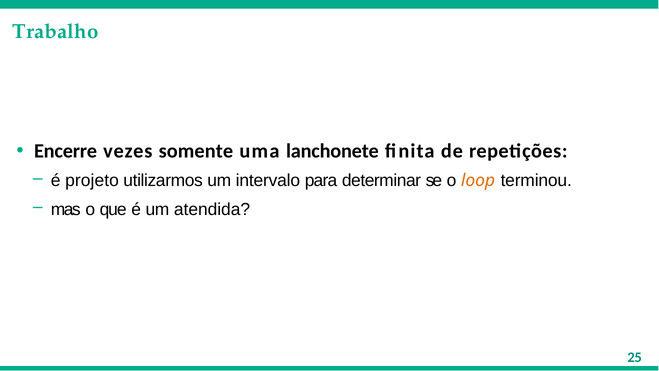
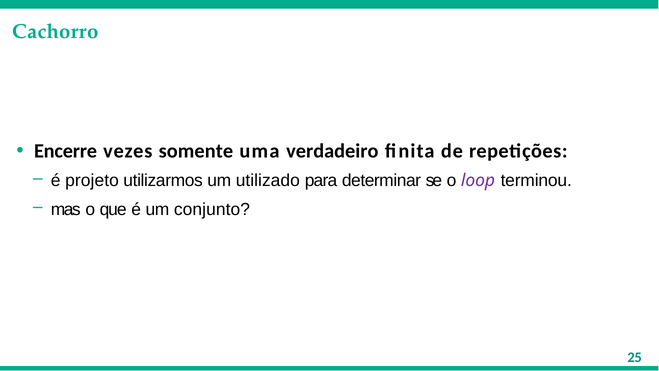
Trabalho: Trabalho -> Cachorro (55, 31)
lanchonete: lanchonete -> verdadeiro (332, 151)
intervalo: intervalo -> utilizado (268, 181)
loop colour: orange -> purple (478, 181)
atendida: atendida -> conjunto (212, 209)
